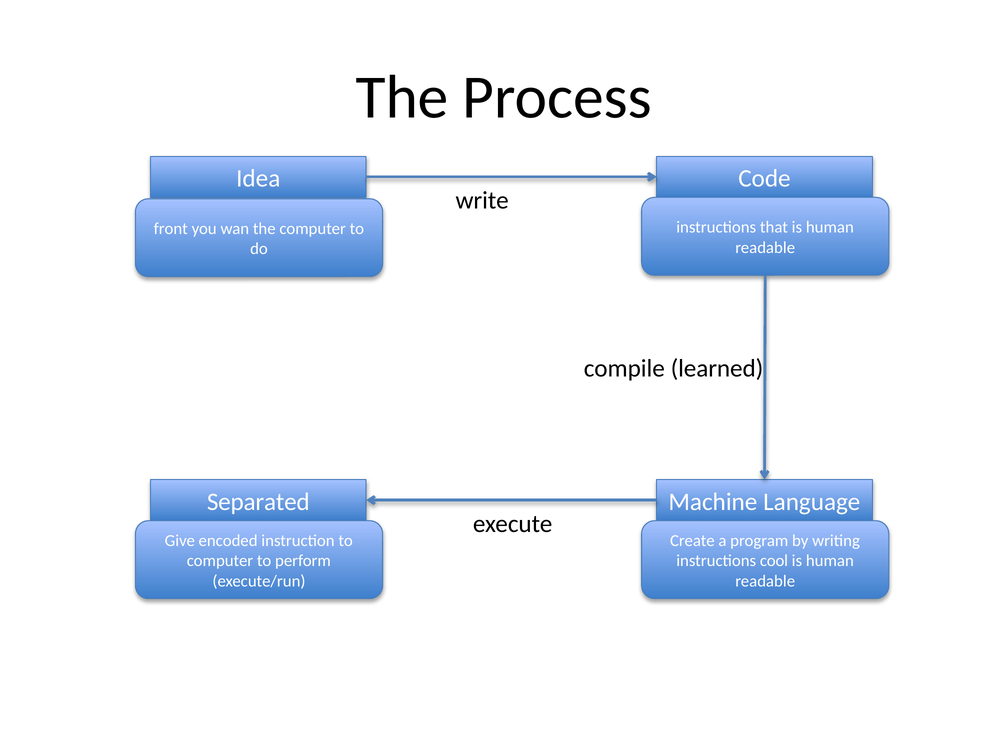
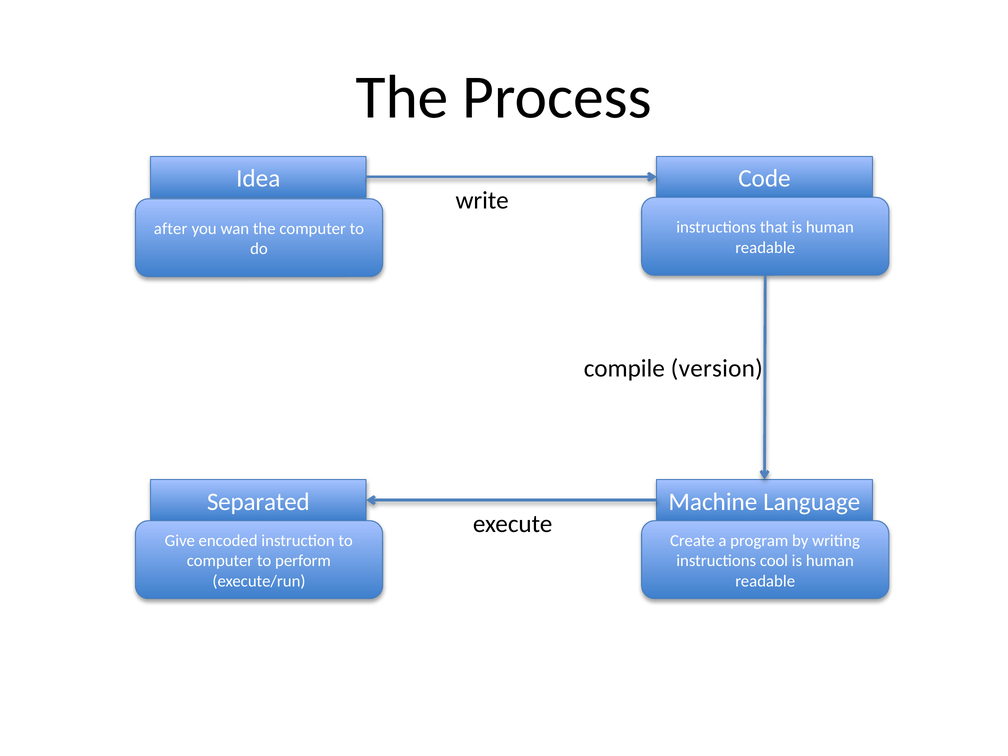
front: front -> after (171, 229)
learned: learned -> version (717, 368)
